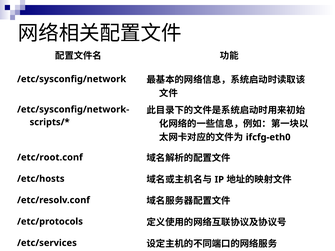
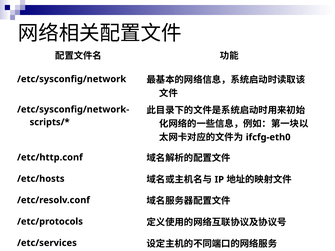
/etc/root.conf: /etc/root.conf -> /etc/http.conf (50, 158)
